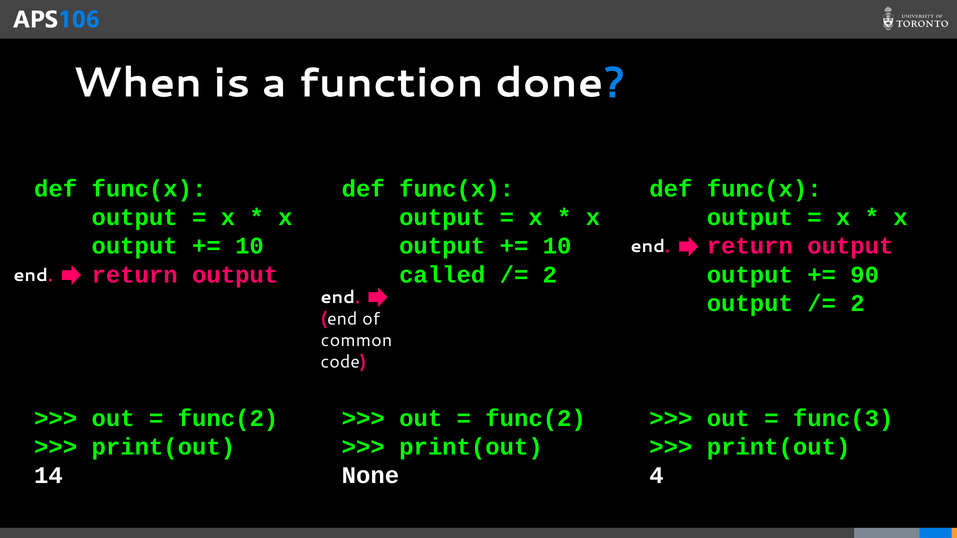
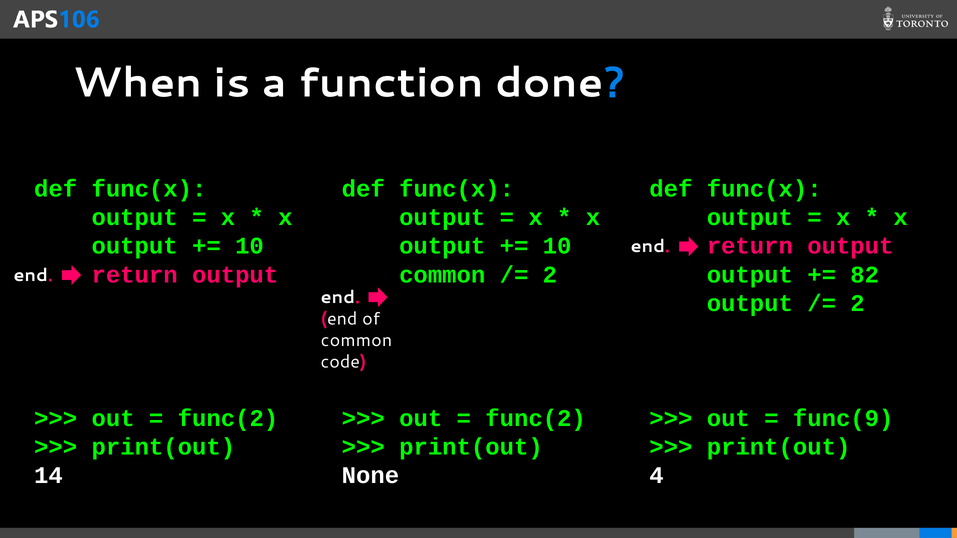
called: called -> common (442, 275)
90: 90 -> 82 (865, 275)
func(3: func(3 -> func(9 (843, 418)
